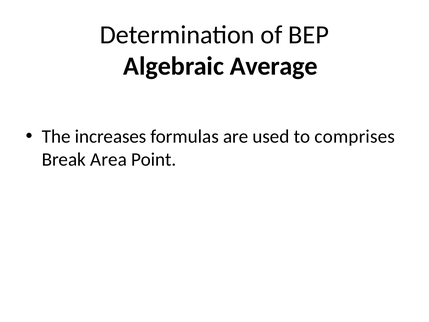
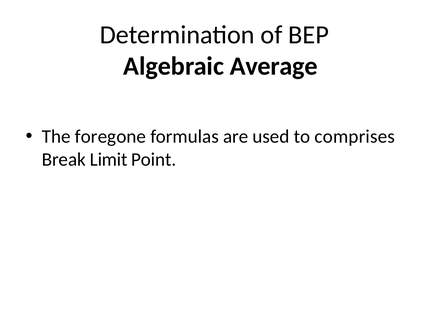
increases: increases -> foregone (111, 136)
Area: Area -> Limit (109, 159)
